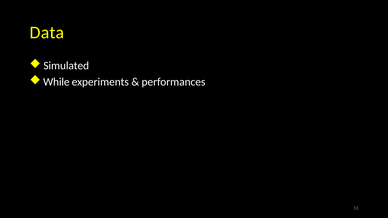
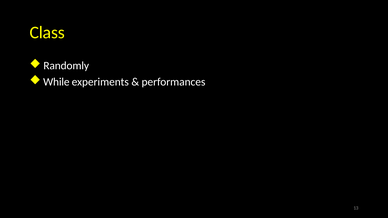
Data: Data -> Class (47, 33)
Simulated: Simulated -> Randomly (66, 66)
